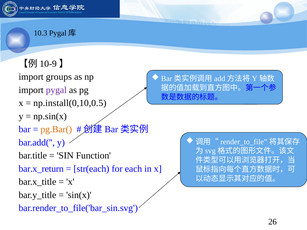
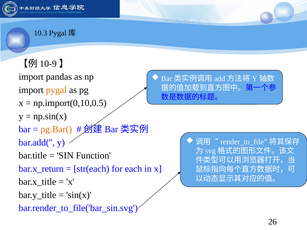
groups: groups -> pandas (59, 77)
pygal colour: purple -> orange (56, 90)
np.install(0,10,0.5: np.install(0,10,0.5 -> np.import(0,10,0.5 (70, 103)
